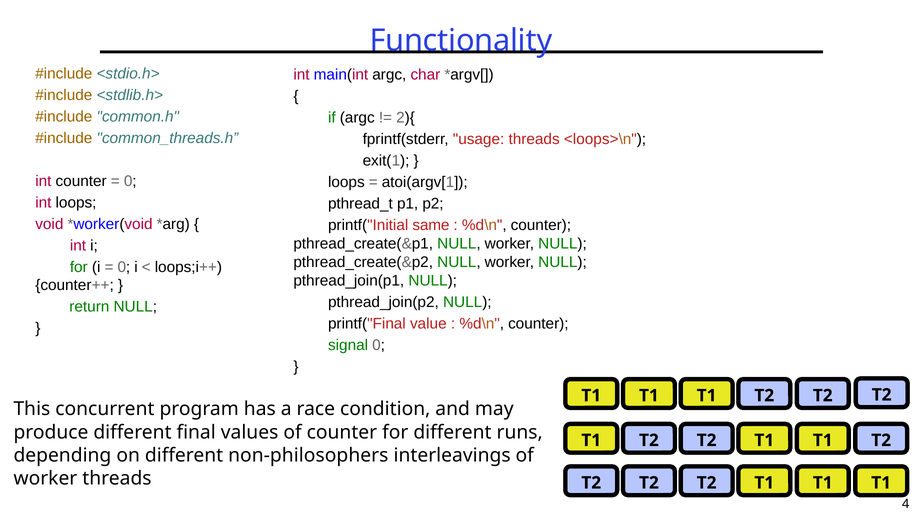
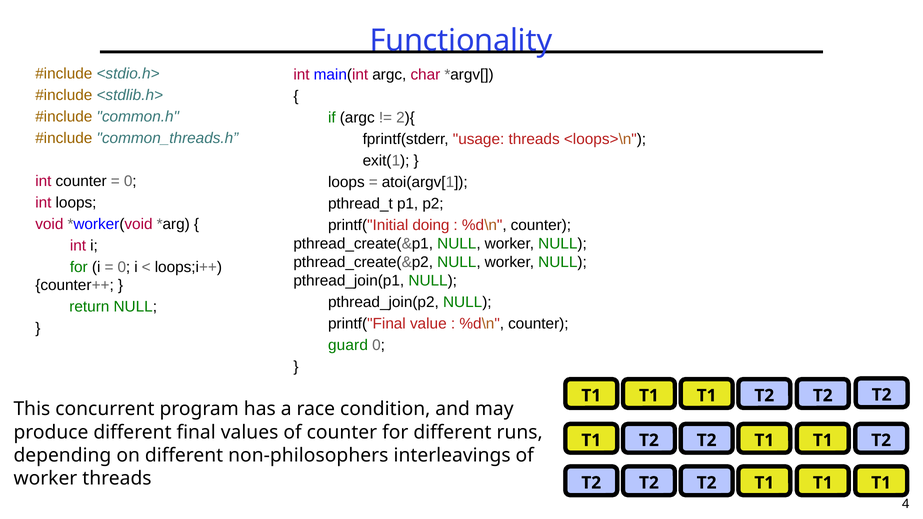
same: same -> doing (431, 225)
signal: signal -> guard (348, 345)
